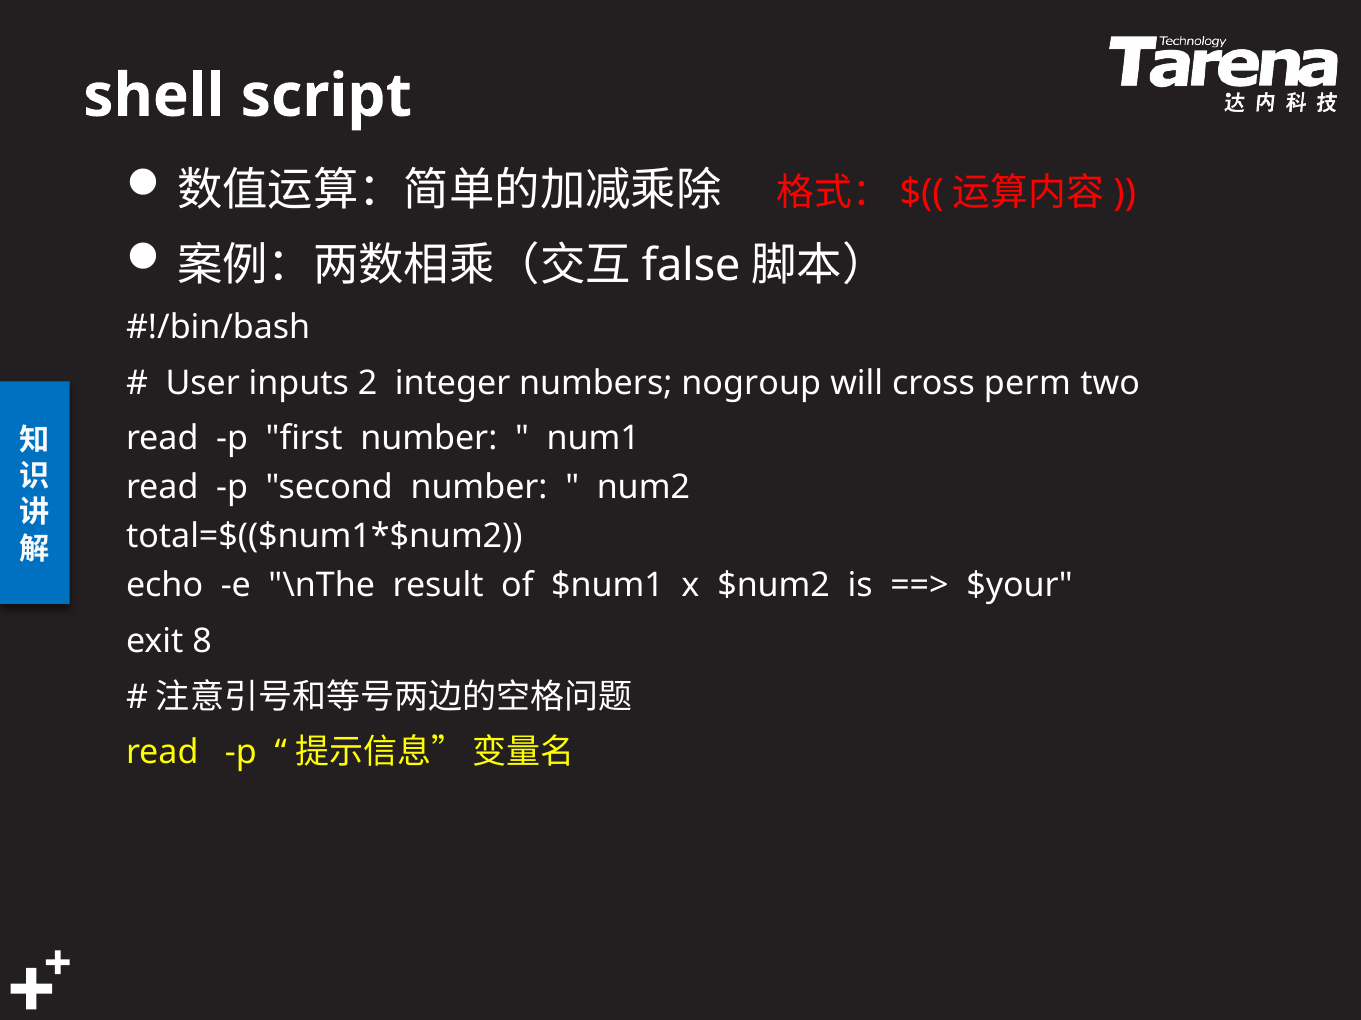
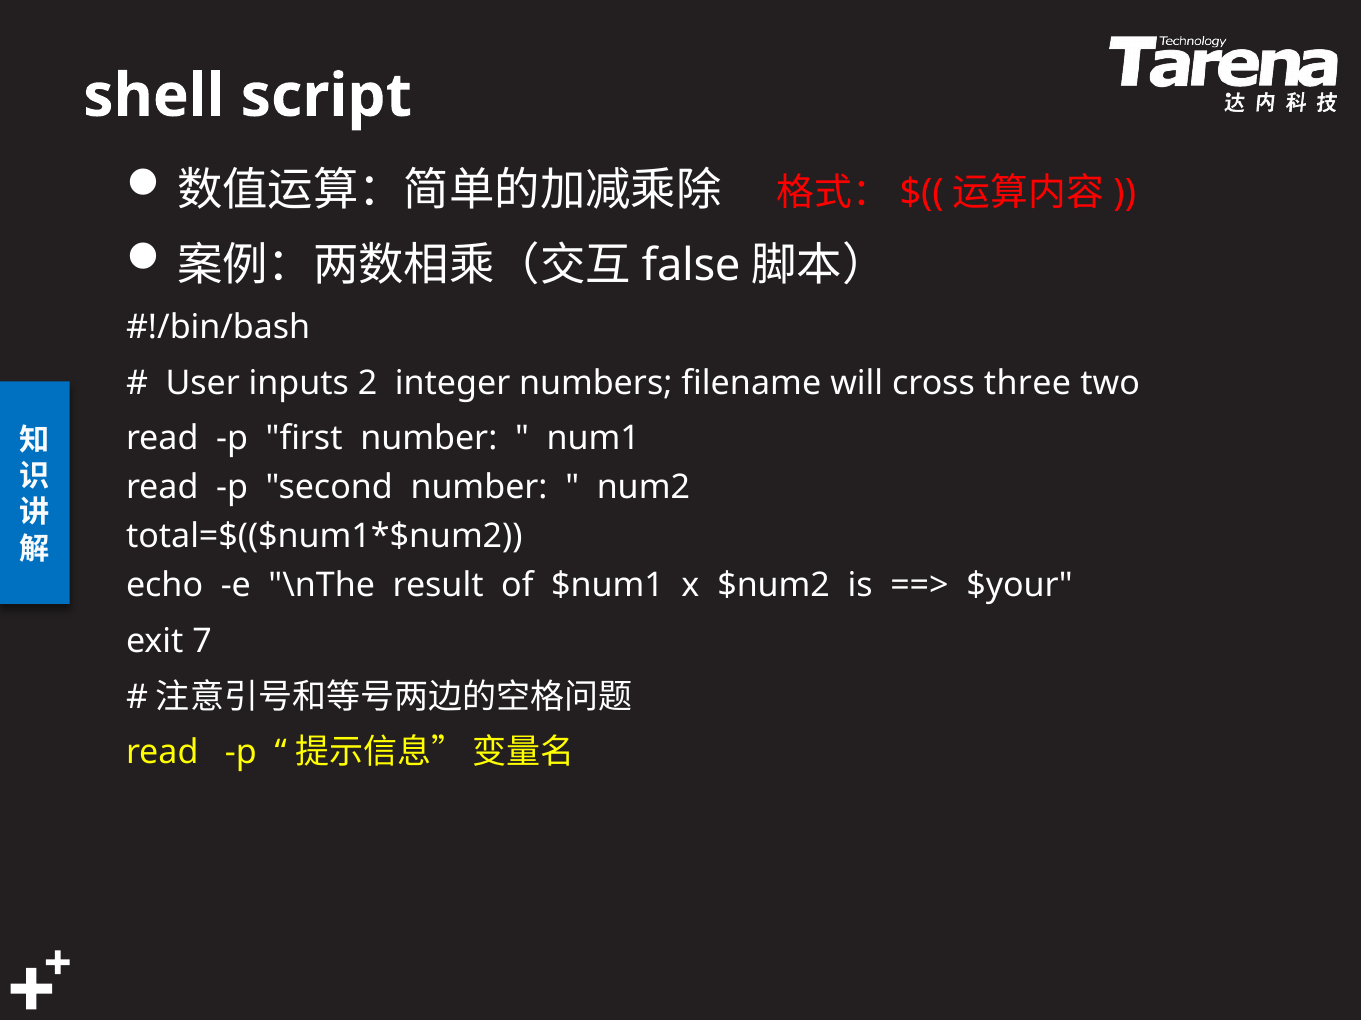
nogroup: nogroup -> filename (751, 383)
perm: perm -> three (1027, 383)
8: 8 -> 7 (202, 642)
